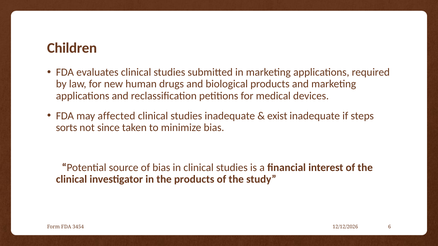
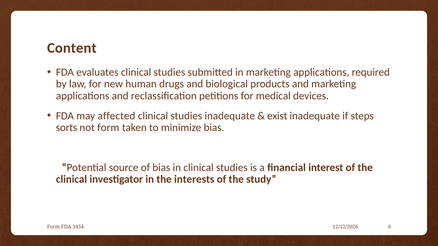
Children: Children -> Content (72, 48)
not since: since -> form (108, 128)
the products: products -> interests (194, 180)
